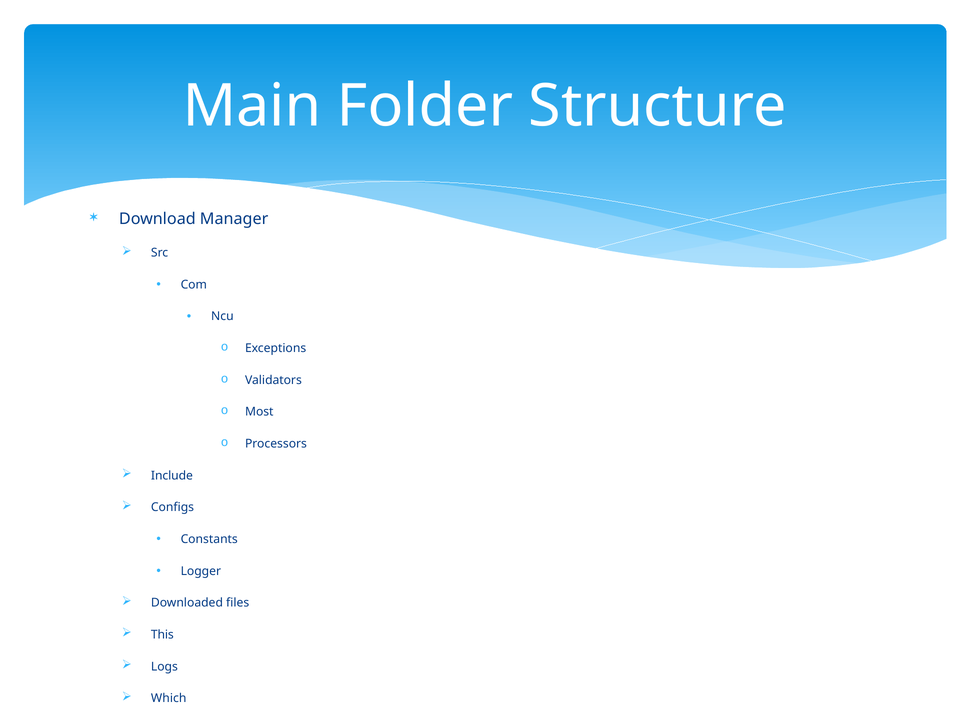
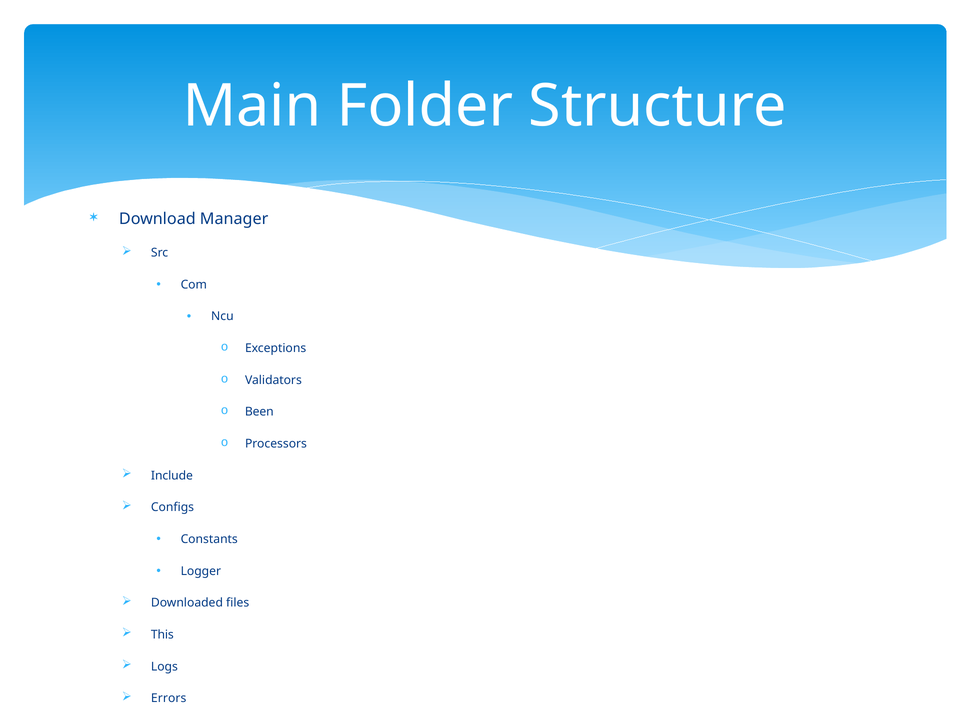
Most: Most -> Been (259, 412)
Which: Which -> Errors (169, 699)
